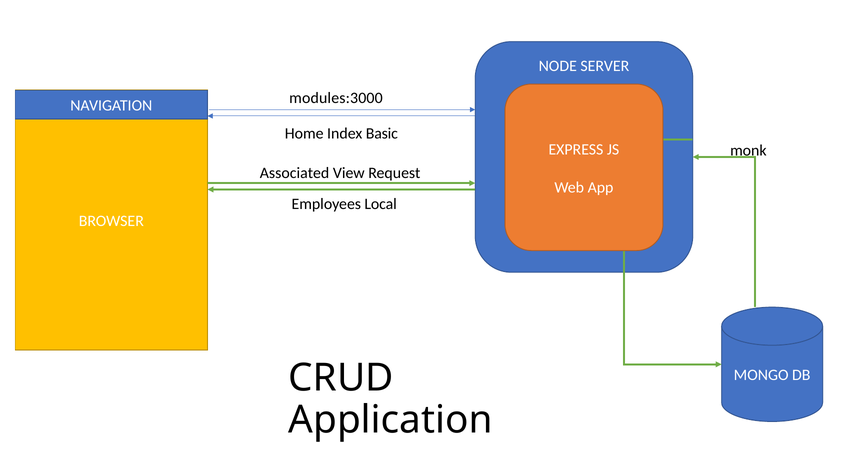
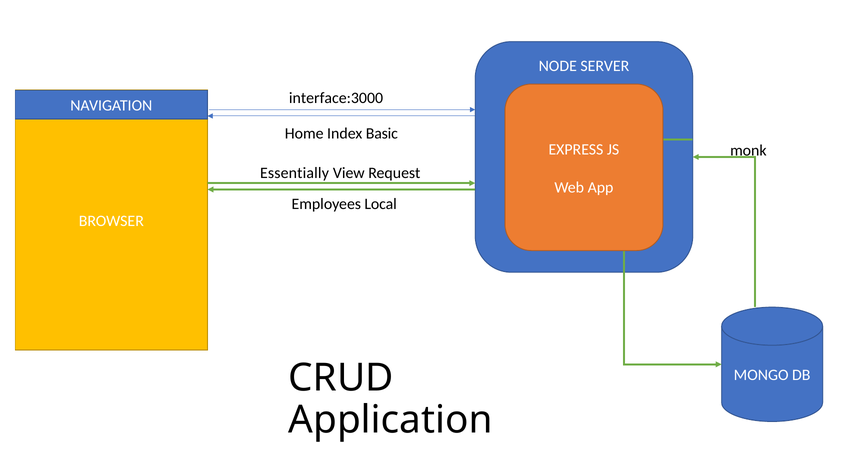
modules:3000: modules:3000 -> interface:3000 (336, 98)
Associated: Associated -> Essentially (294, 173)
